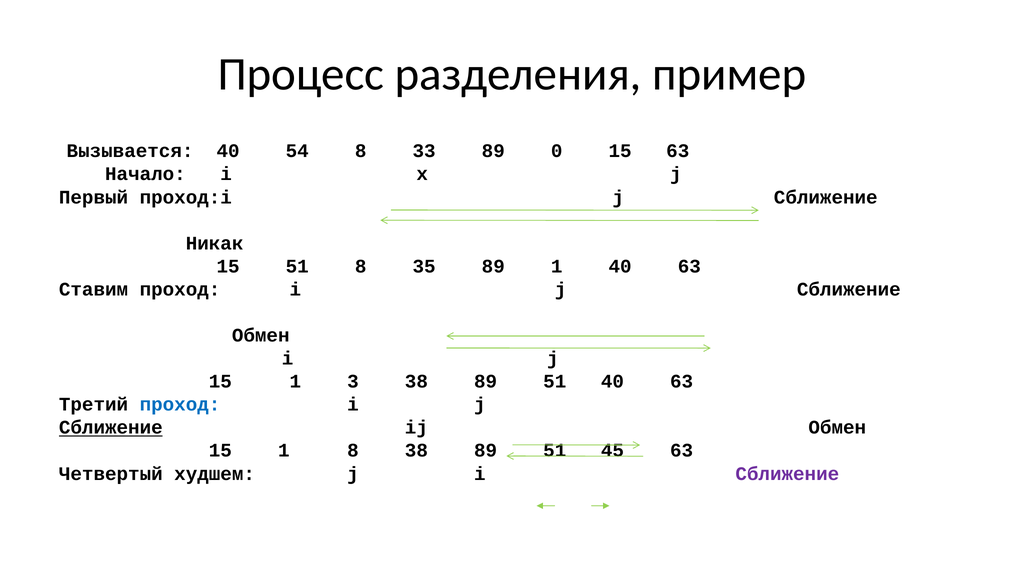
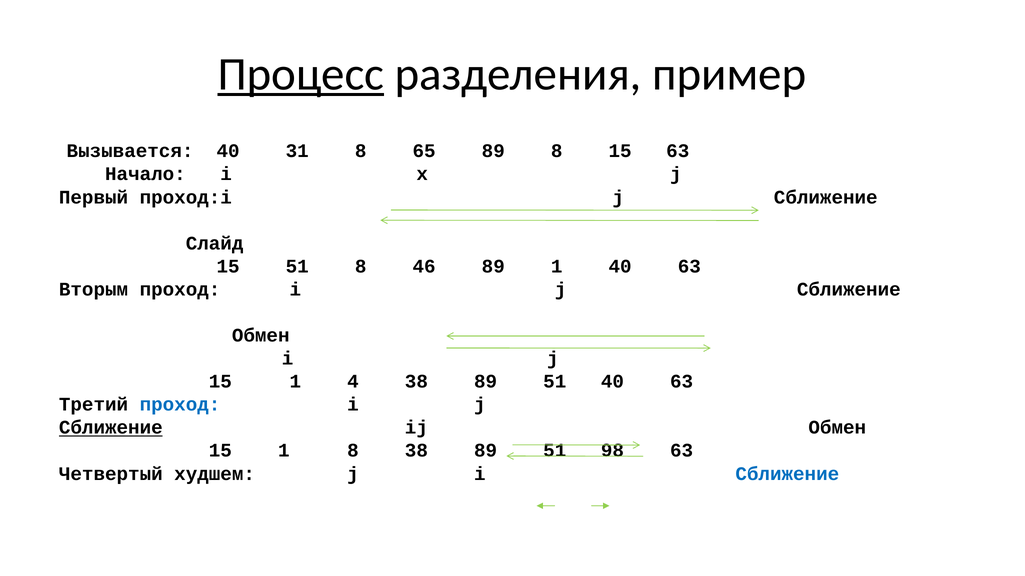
Процесс underline: none -> present (301, 74)
54: 54 -> 31 (297, 151)
33: 33 -> 65 (424, 151)
89 0: 0 -> 8 (557, 151)
Никак: Никак -> Слайд (215, 243)
35: 35 -> 46 (424, 267)
Ставим: Ставим -> Вторым (94, 290)
3: 3 -> 4 (353, 382)
45: 45 -> 98 (612, 451)
Сближение colour: purple -> blue (787, 474)
